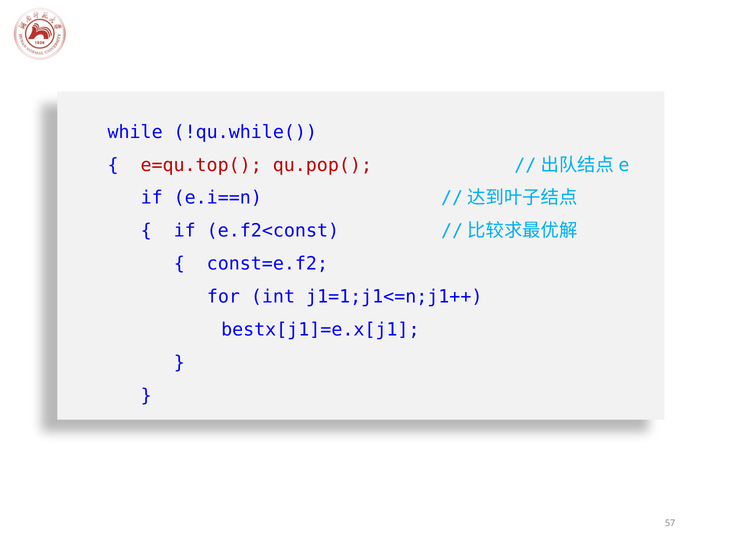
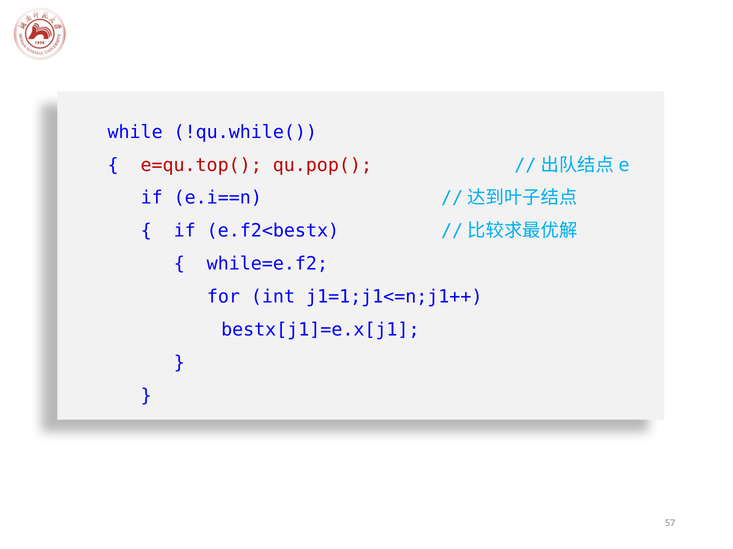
e.f2<const: e.f2<const -> e.f2<bestx (273, 231)
const=e.f2: const=e.f2 -> while=e.f2 (267, 264)
